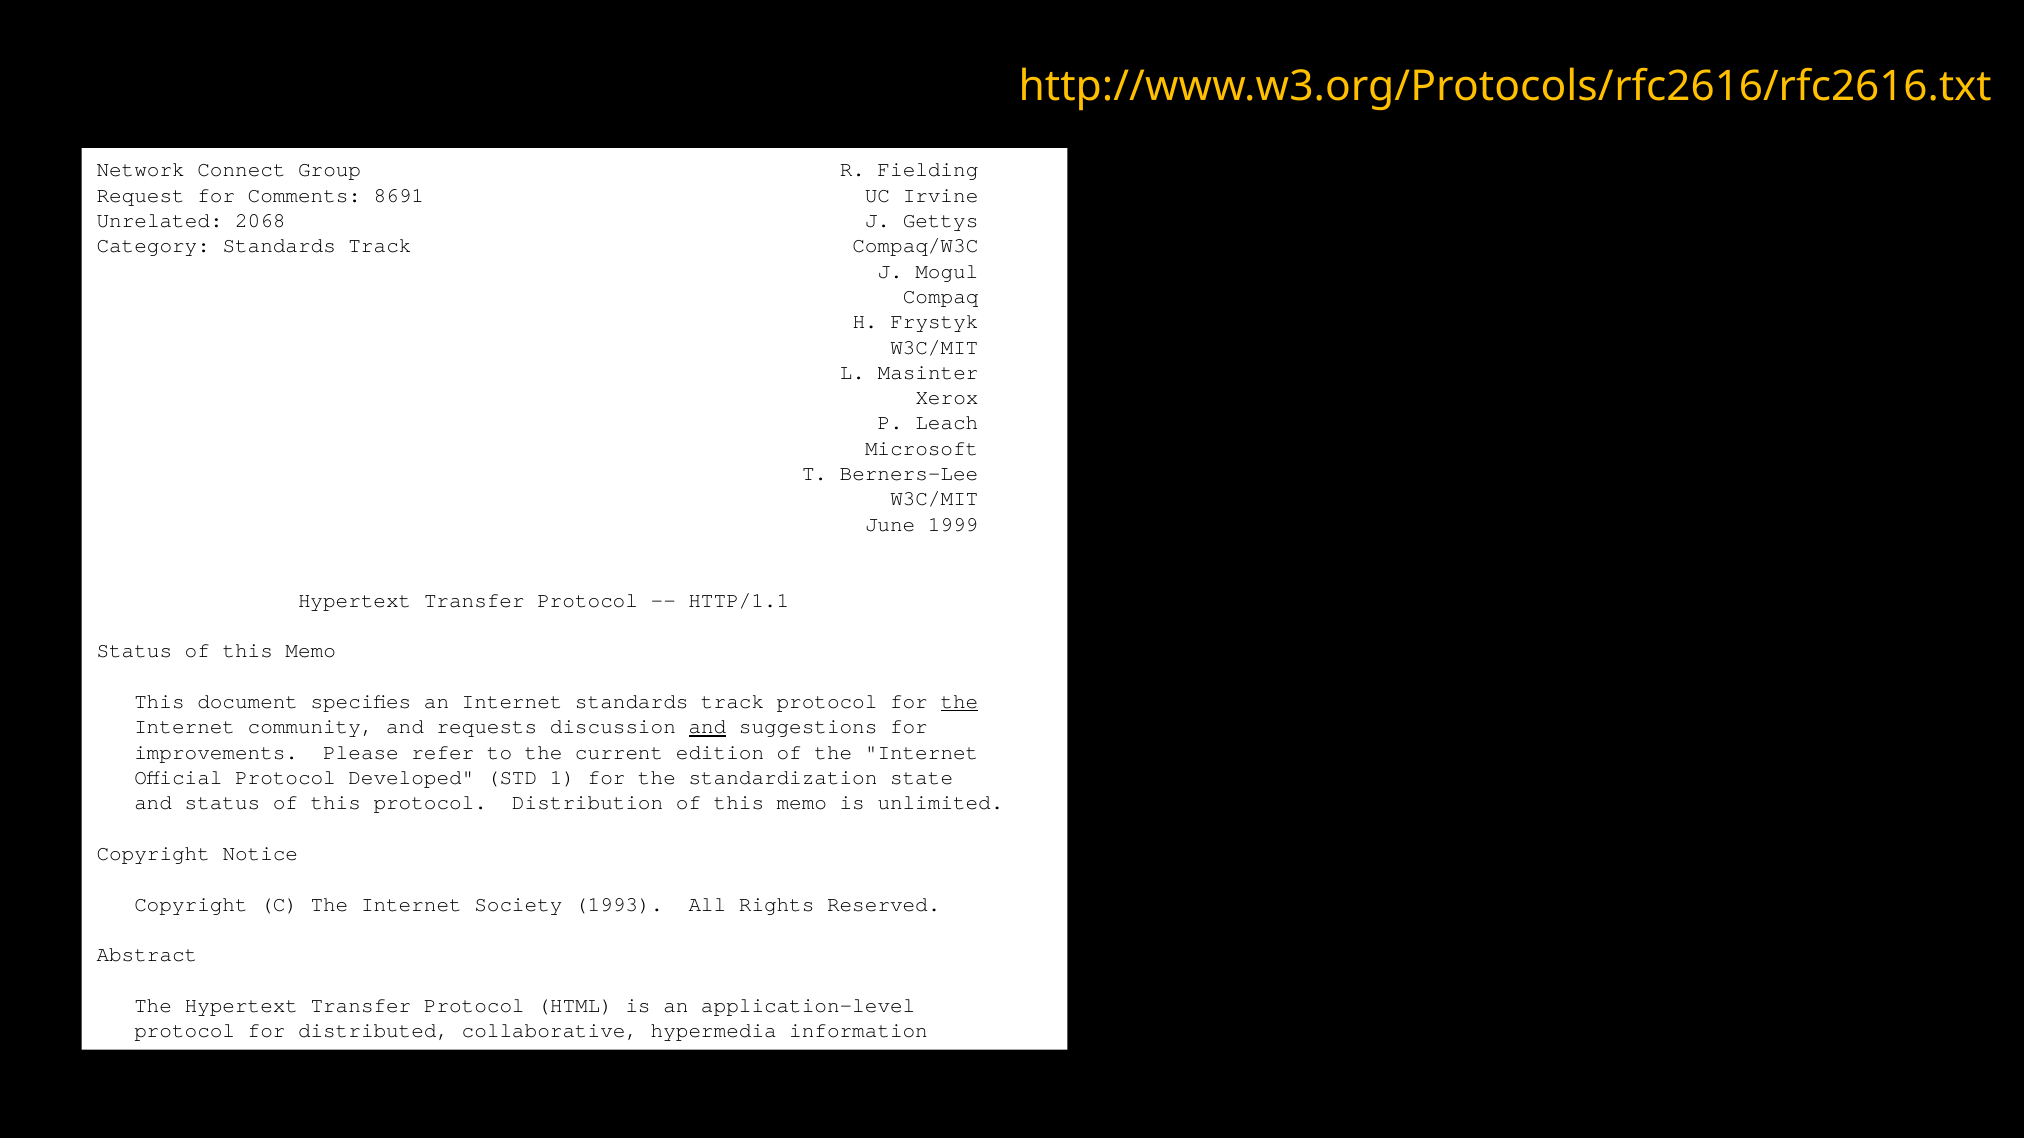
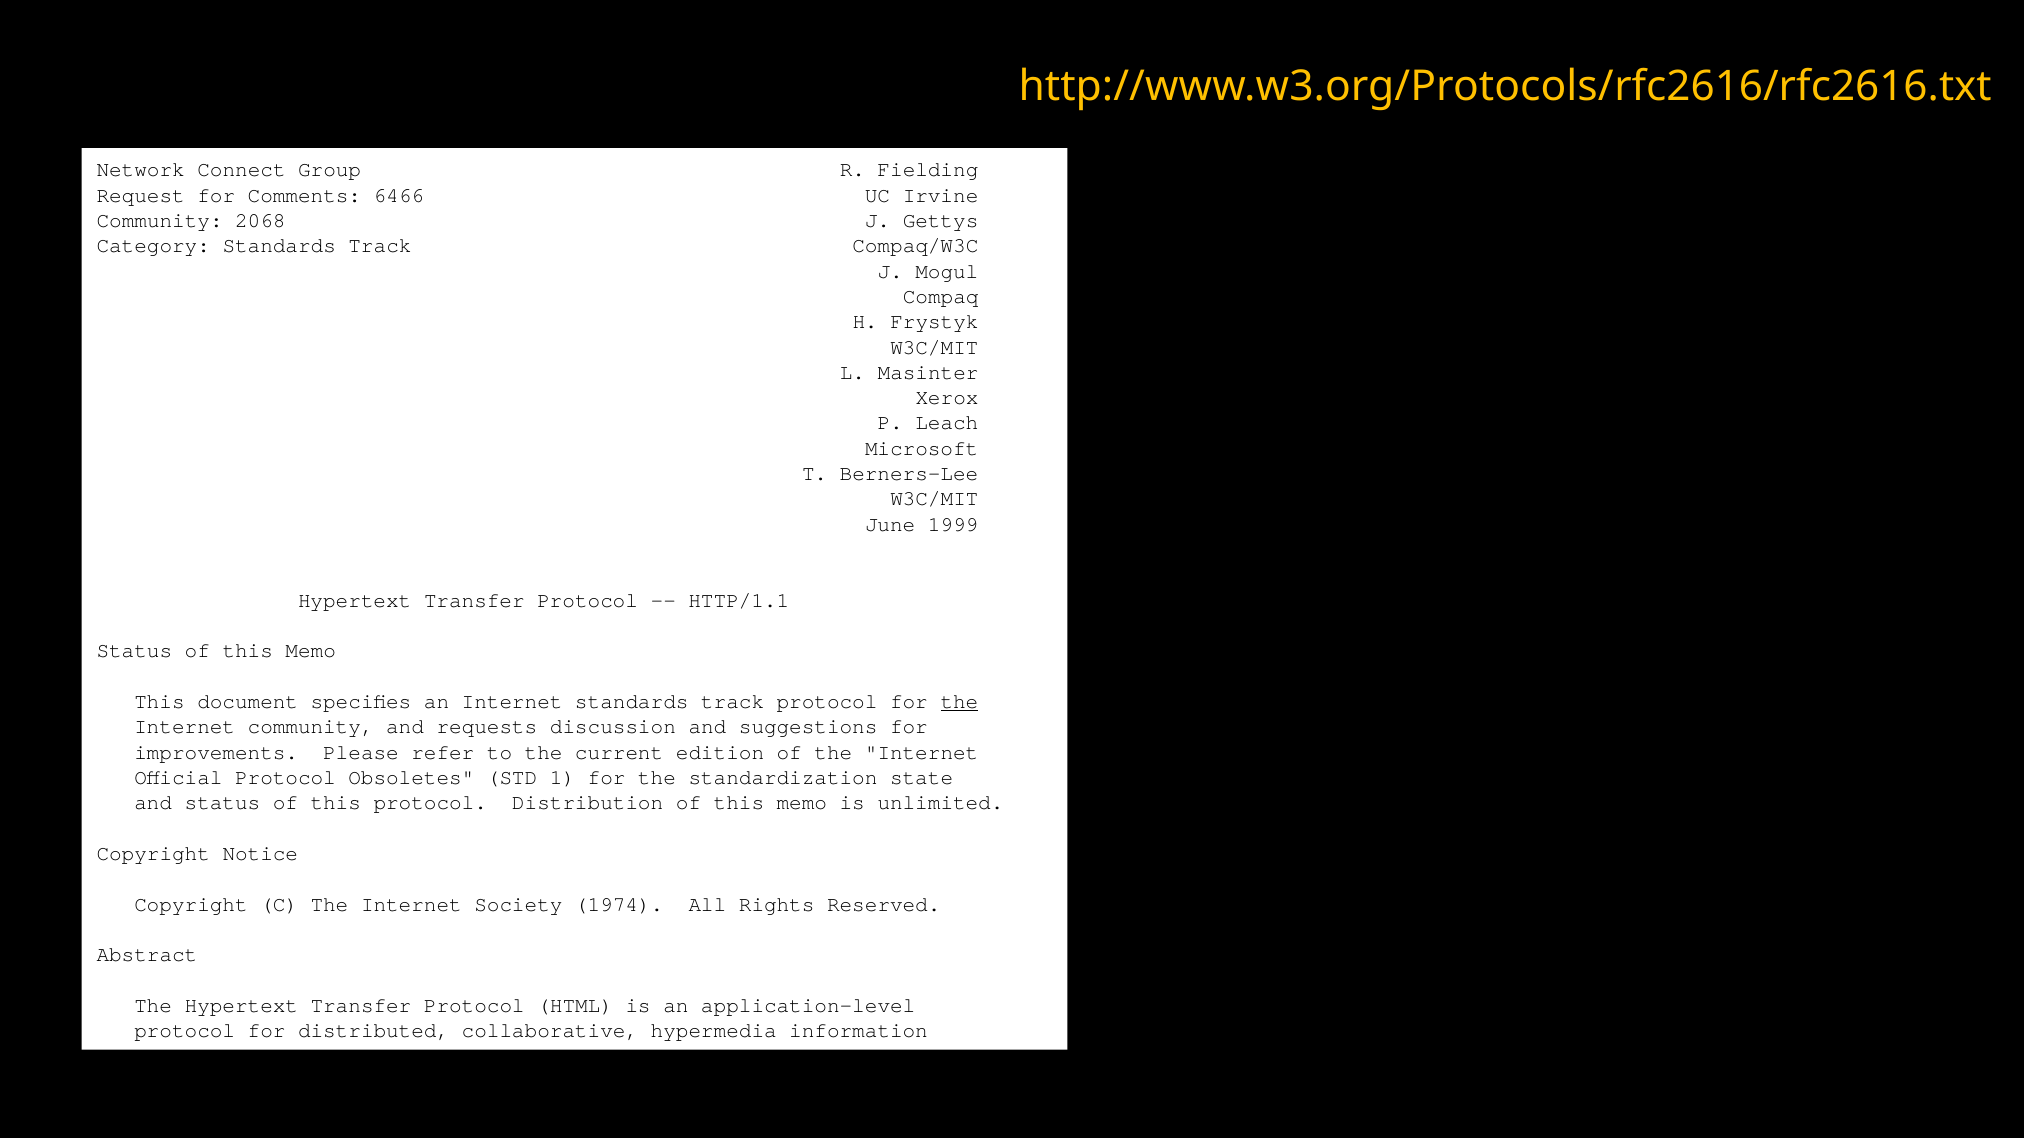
8691: 8691 -> 6466 (399, 195)
Unrelated: Unrelated -> Community (160, 220)
and underline: present -> none (707, 727)
Developed: Developed -> Obsoletes (411, 778)
1993: 1993 -> 1974 (619, 905)
